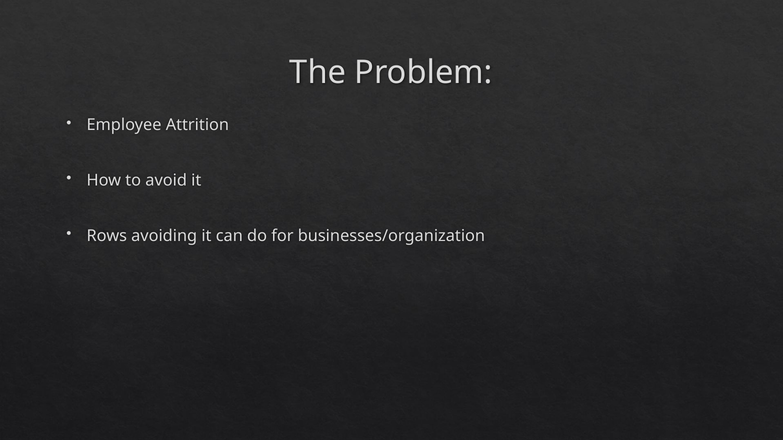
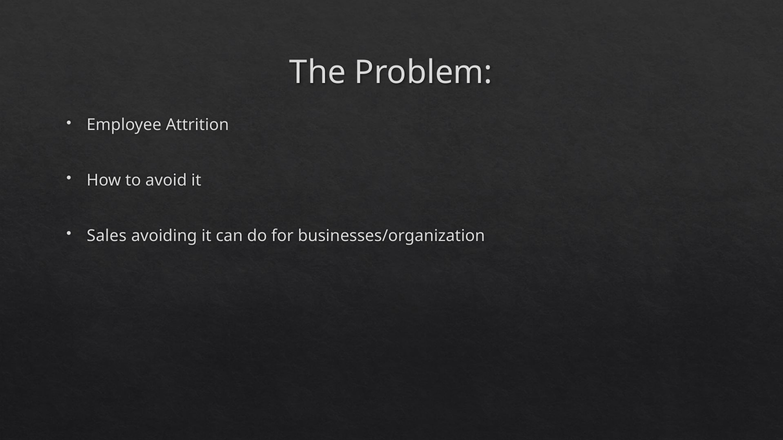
Rows: Rows -> Sales (107, 236)
